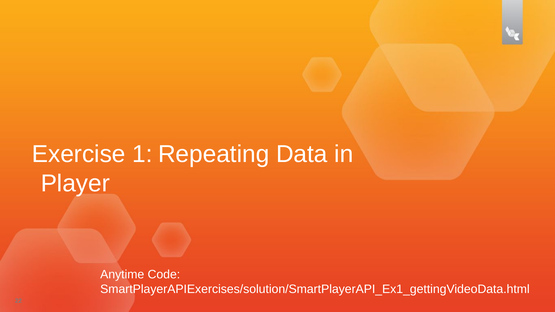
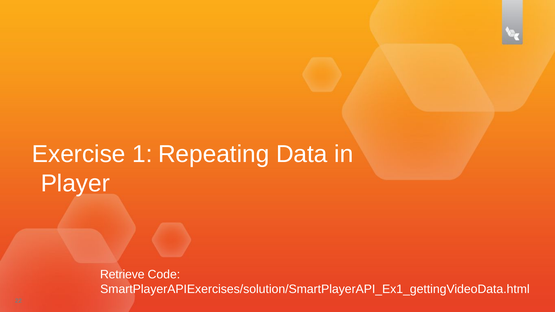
Anytime: Anytime -> Retrieve (122, 275)
